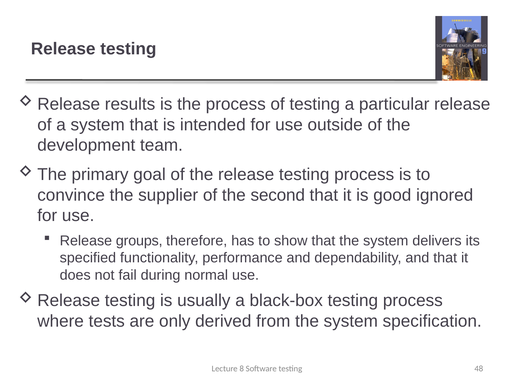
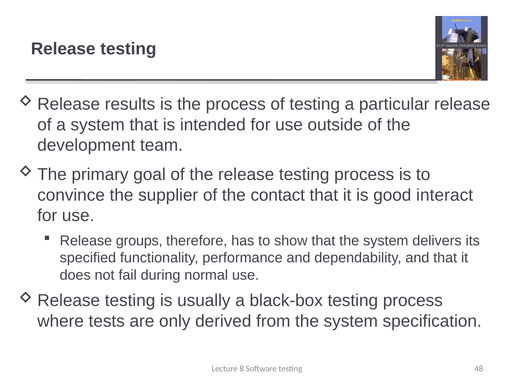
second: second -> contact (278, 195)
ignored: ignored -> interact (445, 195)
